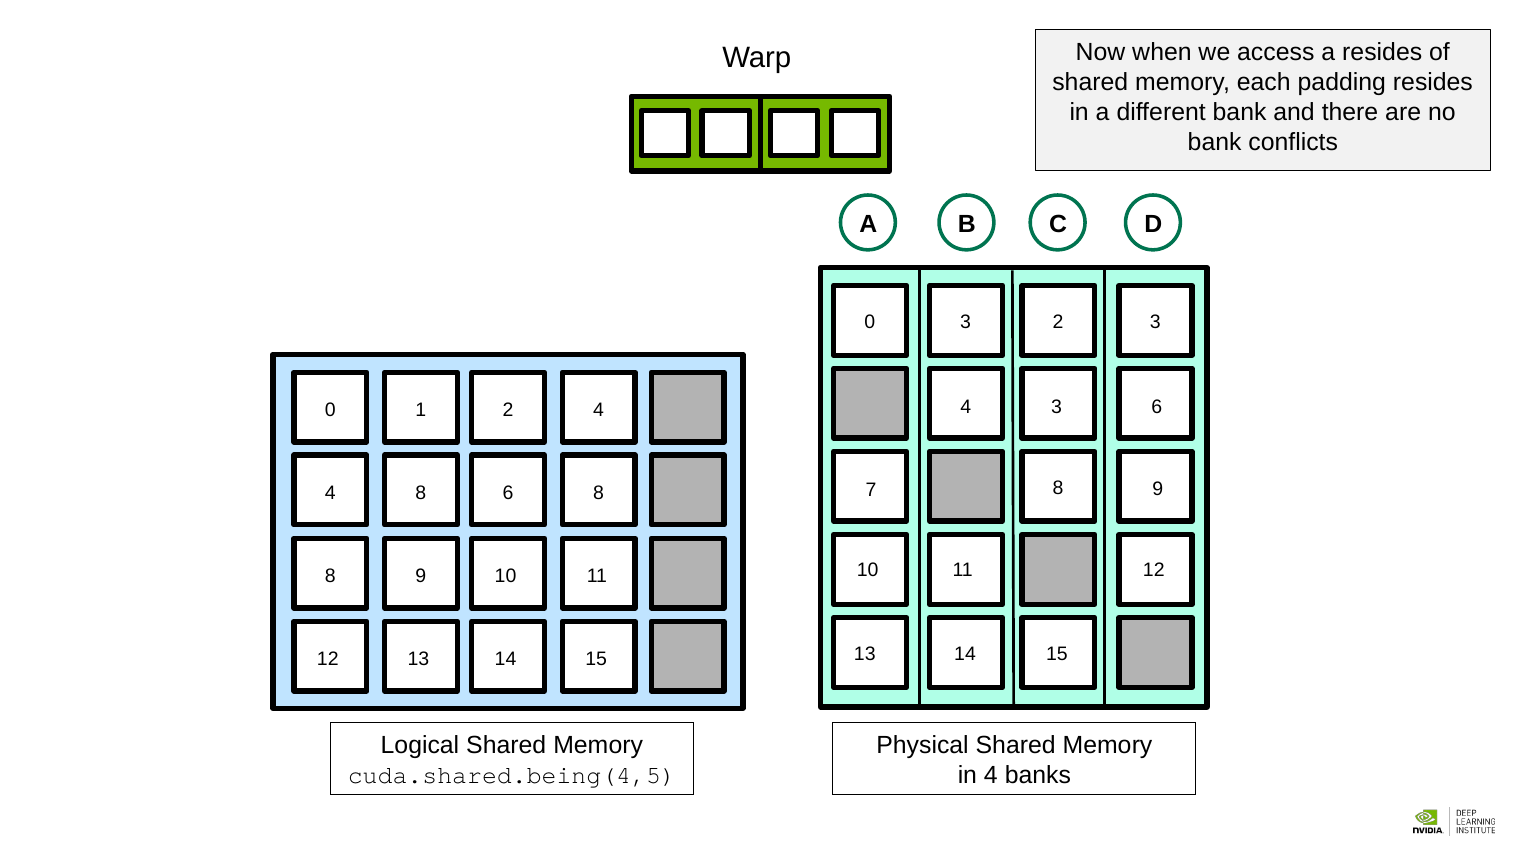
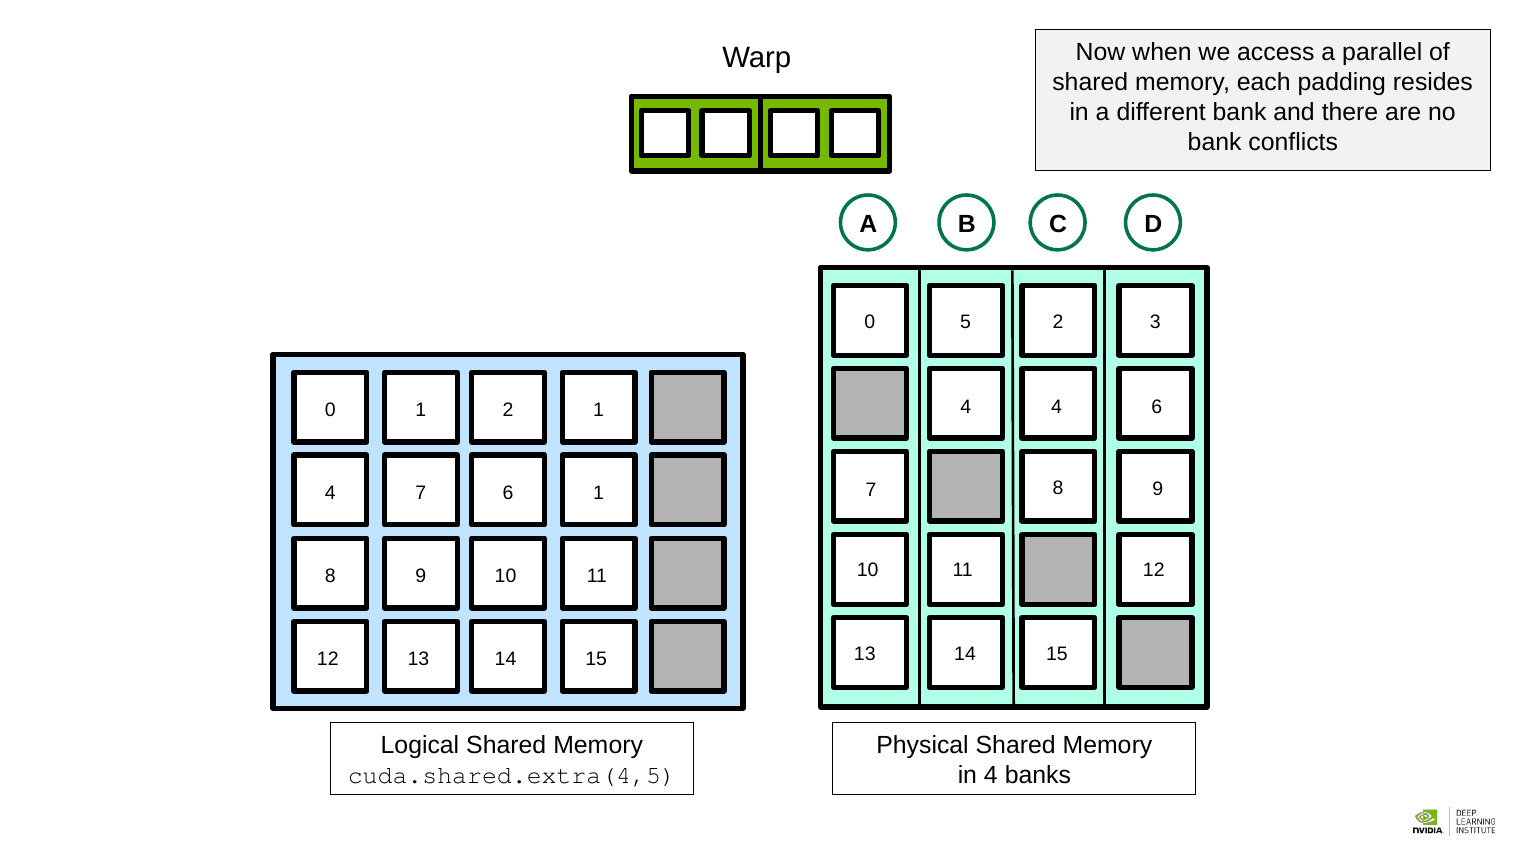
a resides: resides -> parallel (1382, 52)
0 3: 3 -> 5 (966, 322)
4 3: 3 -> 4 (1056, 408)
2 4: 4 -> 1 (599, 410)
4 8: 8 -> 7 (421, 493)
6 8: 8 -> 1 (599, 493)
cuda.shared.being(4,5: cuda.shared.being(4,5 -> cuda.shared.extra(4,5 (512, 776)
